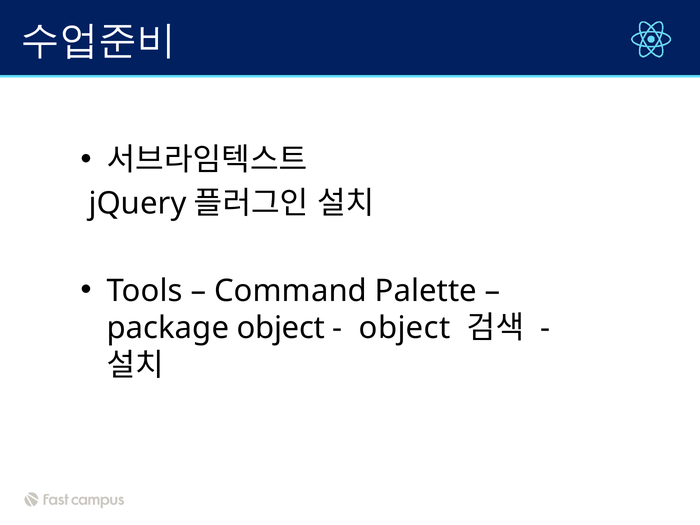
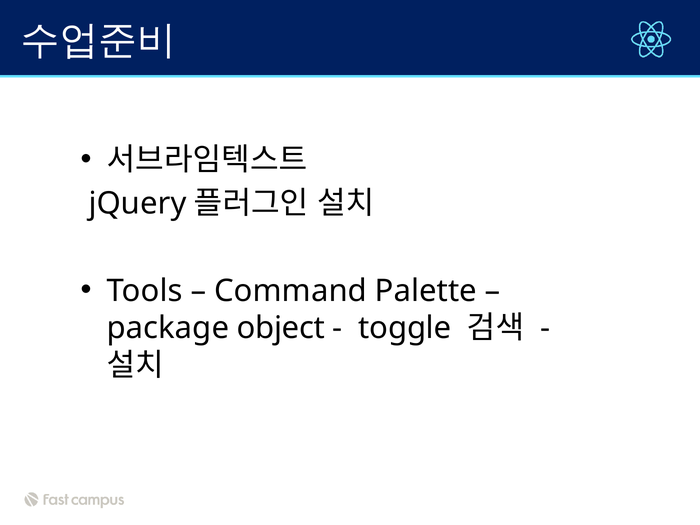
object: object -> toggle (405, 328)
